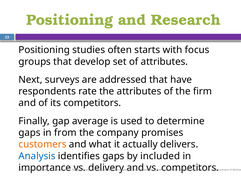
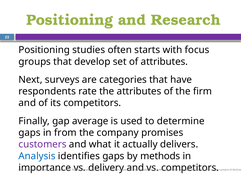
addressed: addressed -> categories (123, 80)
customers colour: orange -> purple (43, 144)
included: included -> methods (160, 156)
